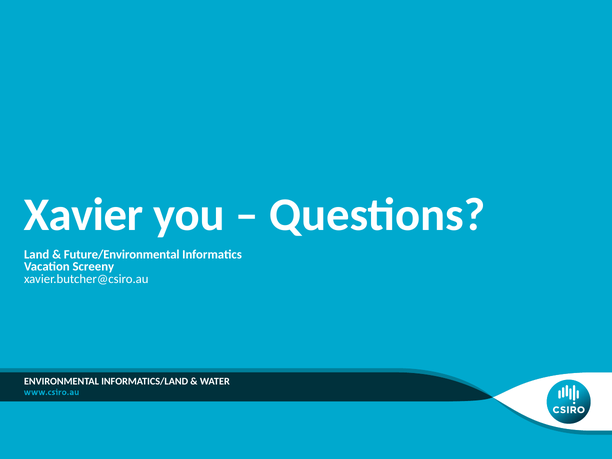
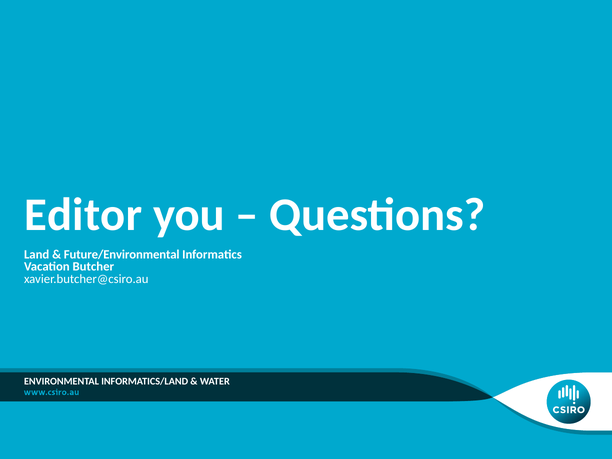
Xavier: Xavier -> Editor (83, 215)
Screeny: Screeny -> Butcher (93, 267)
